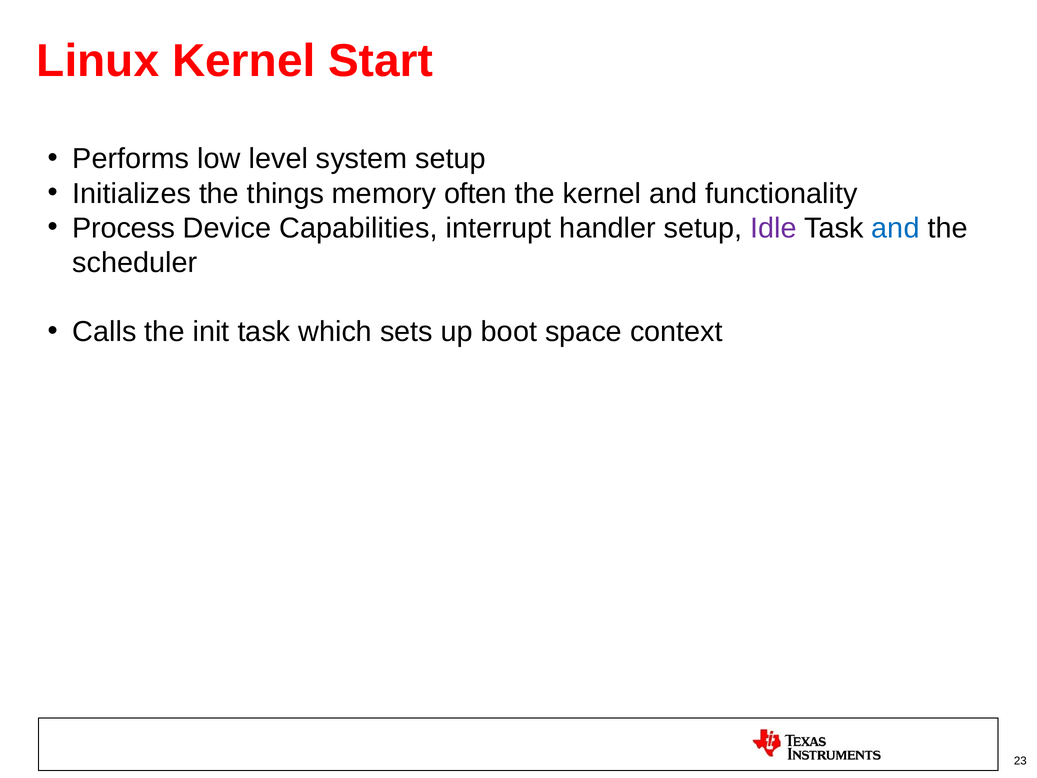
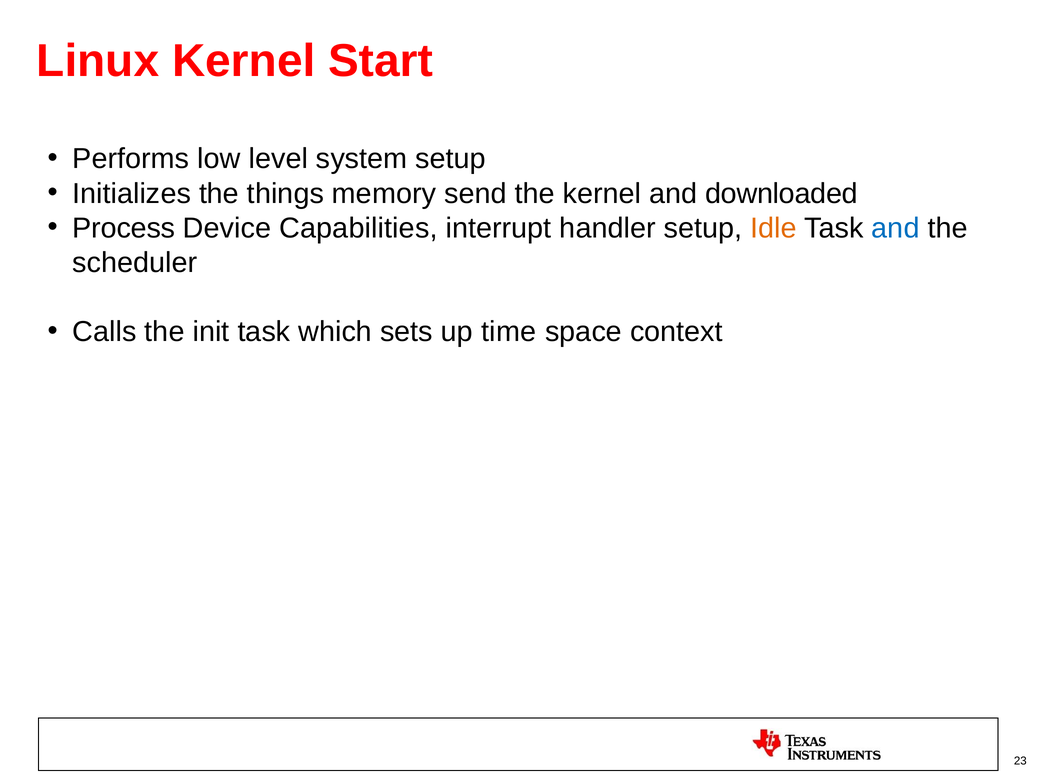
often: often -> send (475, 193)
functionality: functionality -> downloaded (782, 193)
Idle colour: purple -> orange (773, 228)
boot: boot -> time (509, 332)
